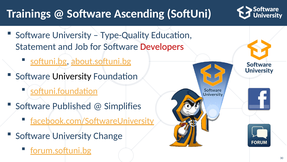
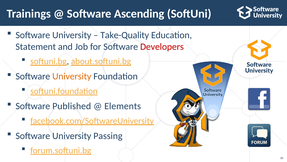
Type-Quality: Type-Quality -> Take-Quality (125, 35)
University colour: black -> orange (72, 76)
Simplifies: Simplifies -> Elements (123, 106)
Change: Change -> Passing (108, 135)
